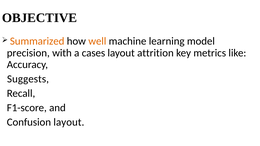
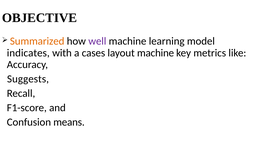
well colour: orange -> purple (97, 41)
precision: precision -> indicates (28, 53)
layout attrition: attrition -> machine (156, 53)
Confusion layout: layout -> means (69, 122)
